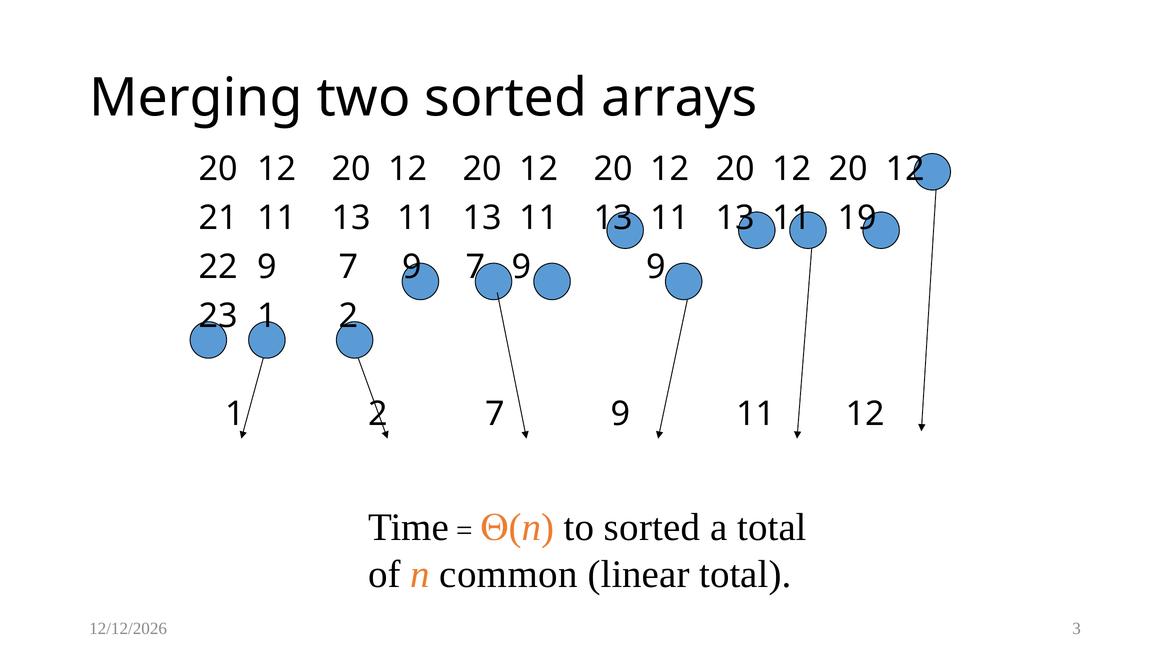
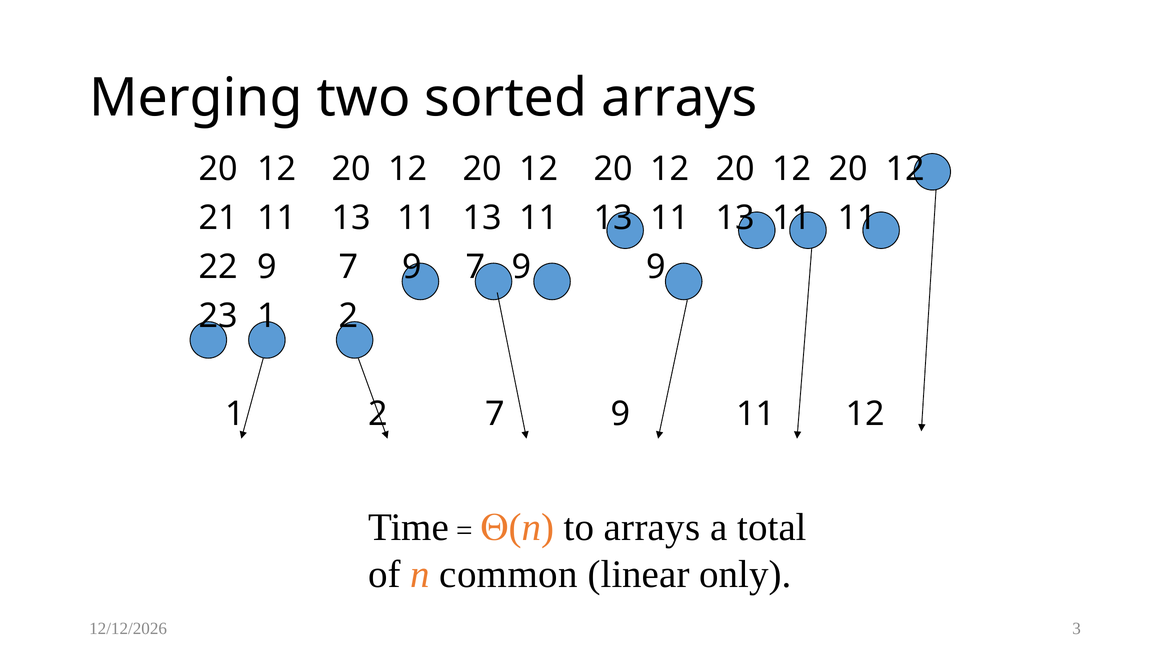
11 19: 19 -> 11 (857, 218)
to sorted: sorted -> arrays (652, 528)
linear total: total -> only (745, 574)
